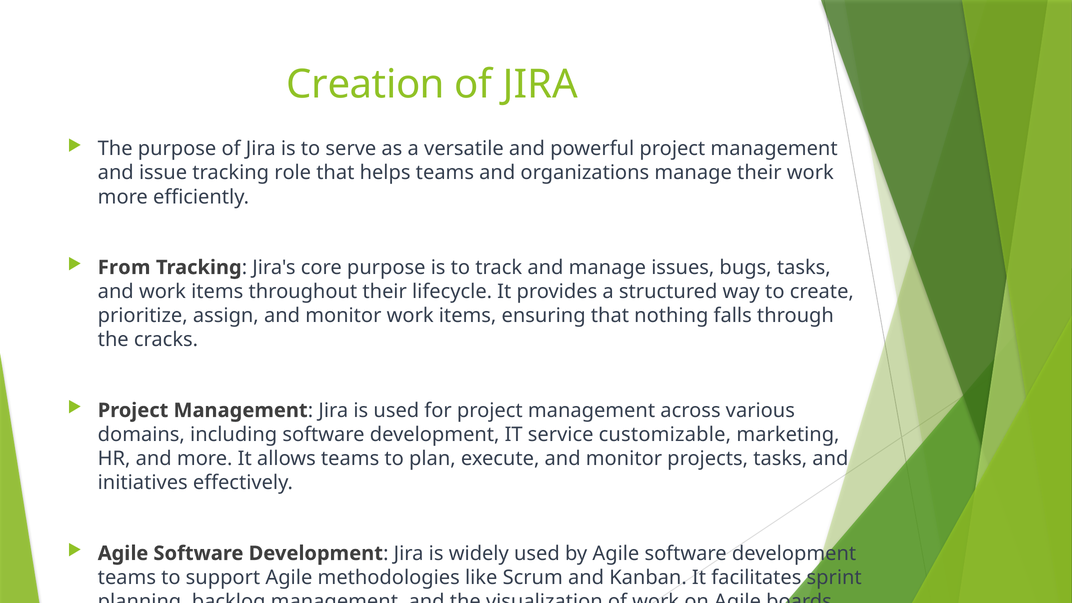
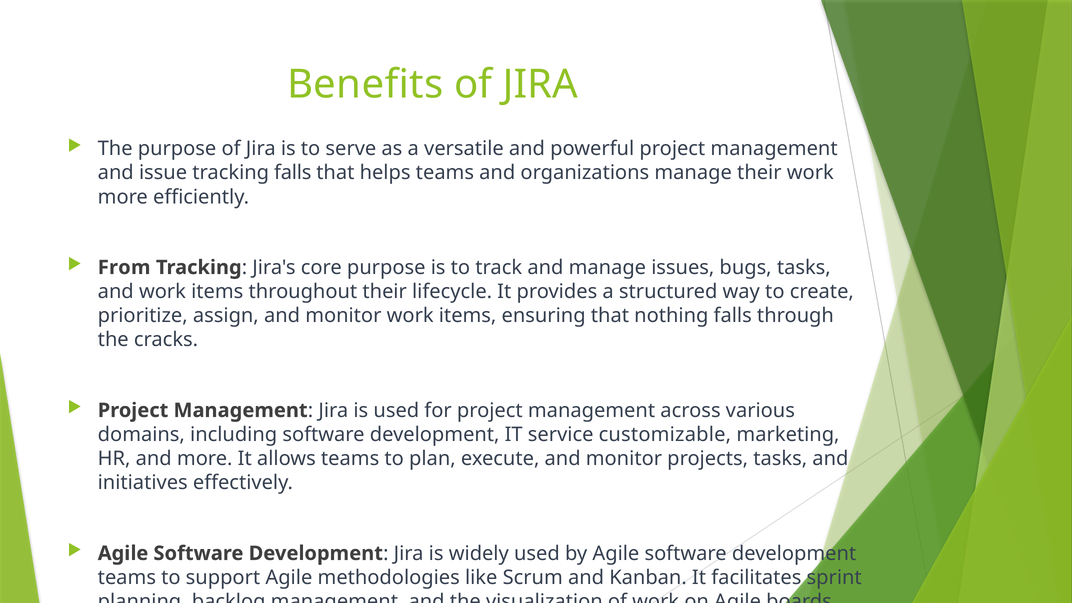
Creation: Creation -> Benefits (365, 85)
tracking role: role -> falls (293, 173)
